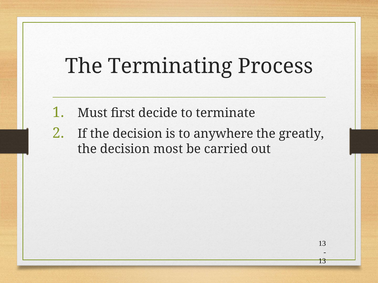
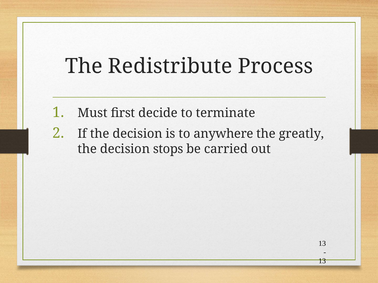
Terminating: Terminating -> Redistribute (170, 66)
most: most -> stops (168, 149)
